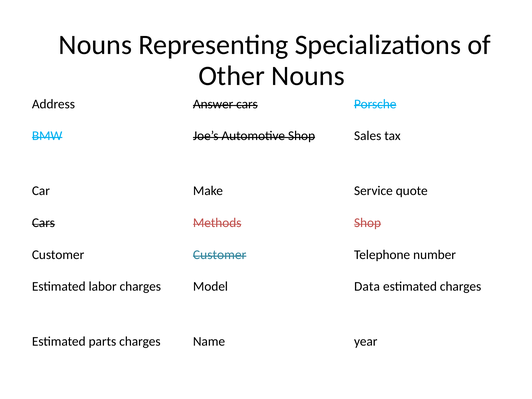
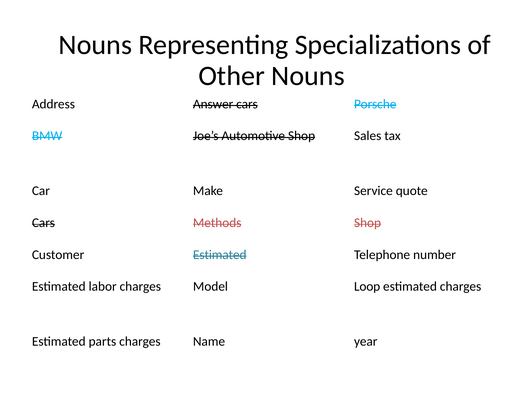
Customer Customer: Customer -> Estimated (220, 255)
Data: Data -> Loop (367, 287)
